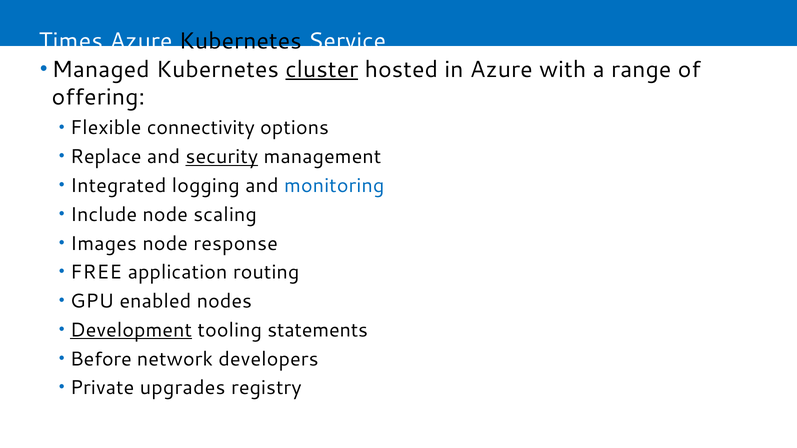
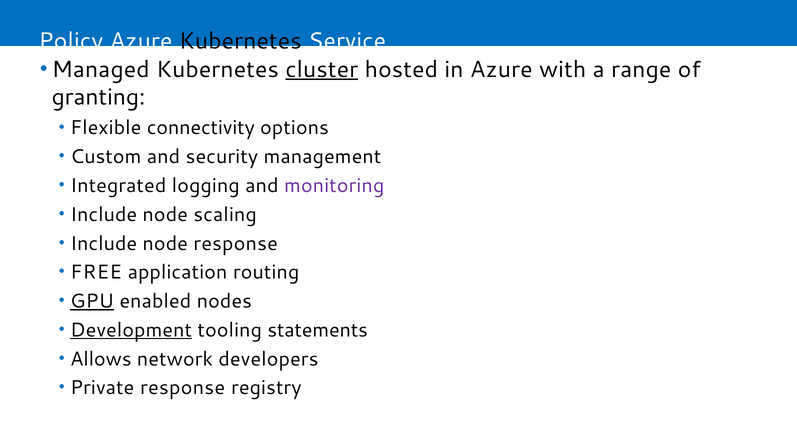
Times: Times -> Policy (71, 41)
offering: offering -> granting (98, 97)
Replace: Replace -> Custom (106, 157)
security underline: present -> none (222, 157)
monitoring colour: blue -> purple (334, 186)
Images: Images -> Include (104, 244)
GPU underline: none -> present (92, 301)
Before: Before -> Allows (101, 359)
Private upgrades: upgrades -> response (183, 388)
